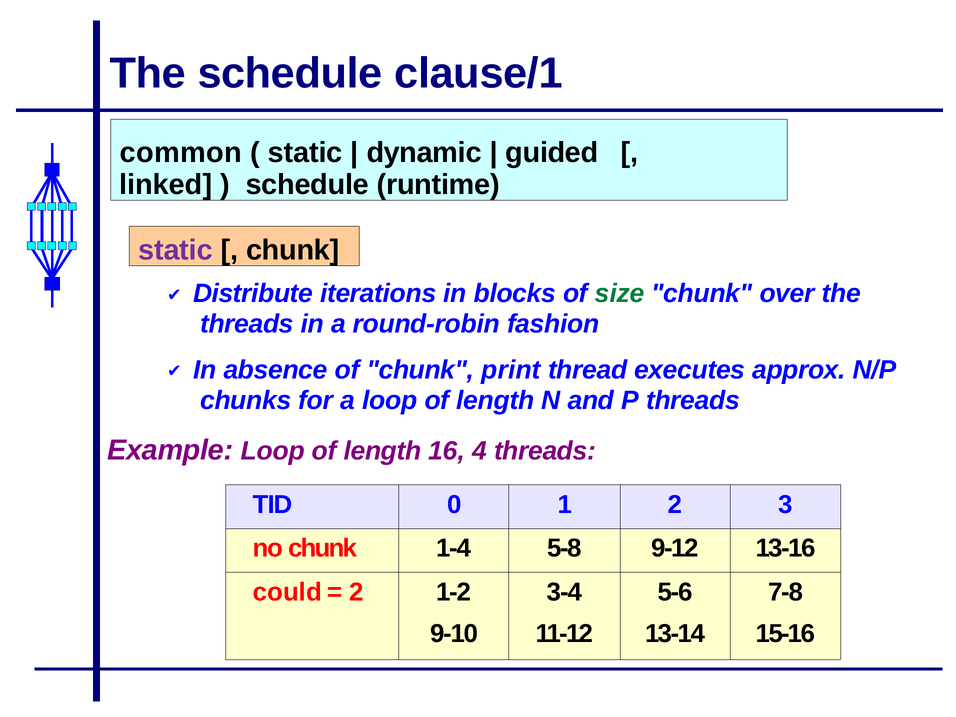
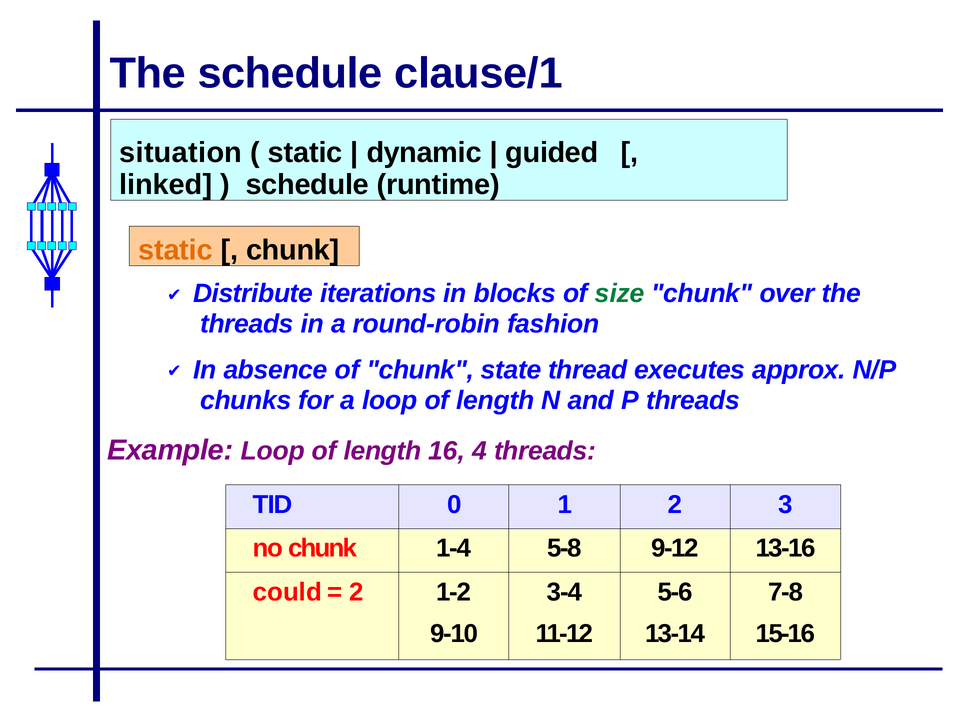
common: common -> situation (181, 153)
static colour: purple -> orange (176, 250)
print: print -> state (511, 370)
